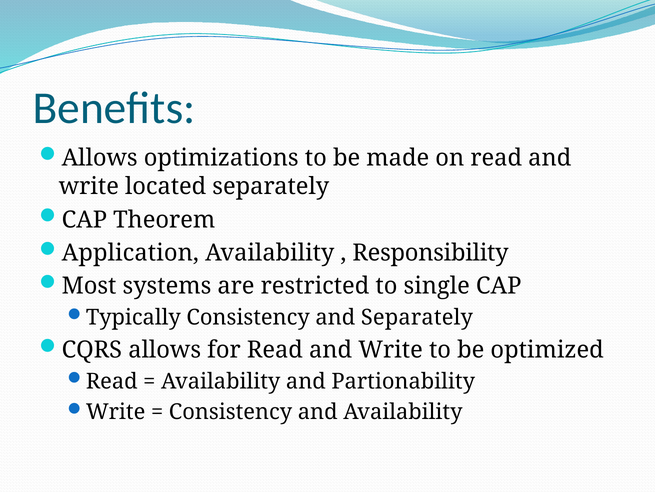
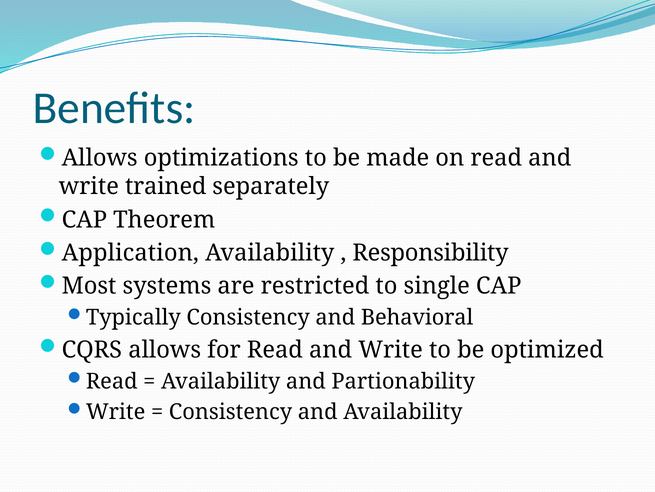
located: located -> trained (166, 186)
and Separately: Separately -> Behavioral (417, 317)
